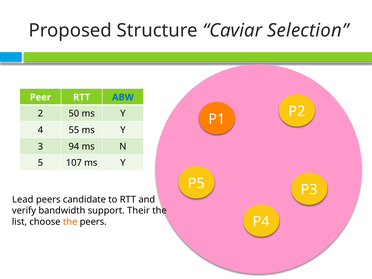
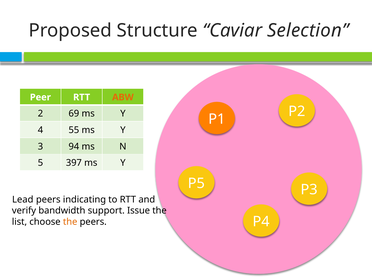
ABW colour: blue -> orange (123, 97)
50: 50 -> 69 (74, 114)
107: 107 -> 397 (74, 163)
candidate: candidate -> indicating (84, 199)
Their: Their -> Issue (139, 211)
